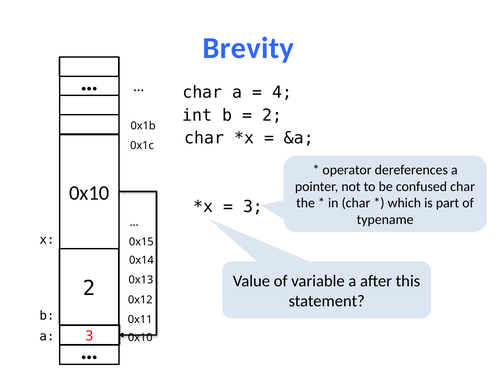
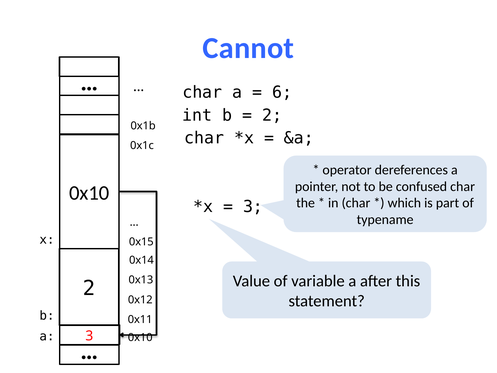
Brevity: Brevity -> Cannot (248, 48)
4: 4 -> 6 (282, 92)
